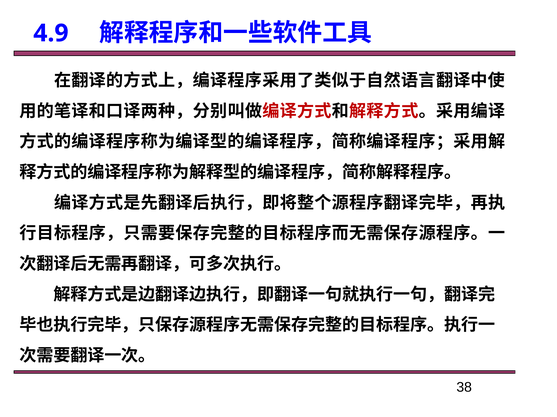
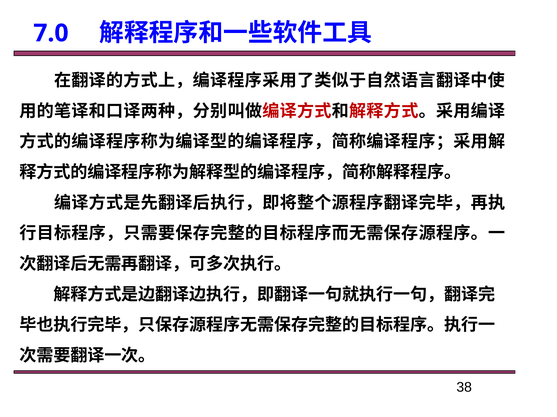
4.9: 4.9 -> 7.0 (51, 33)
